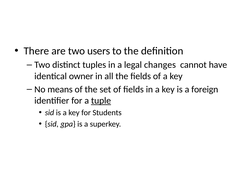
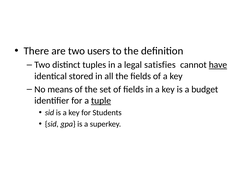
changes: changes -> satisfies (160, 65)
have underline: none -> present (218, 65)
owner: owner -> stored (81, 76)
foreign: foreign -> budget (205, 89)
